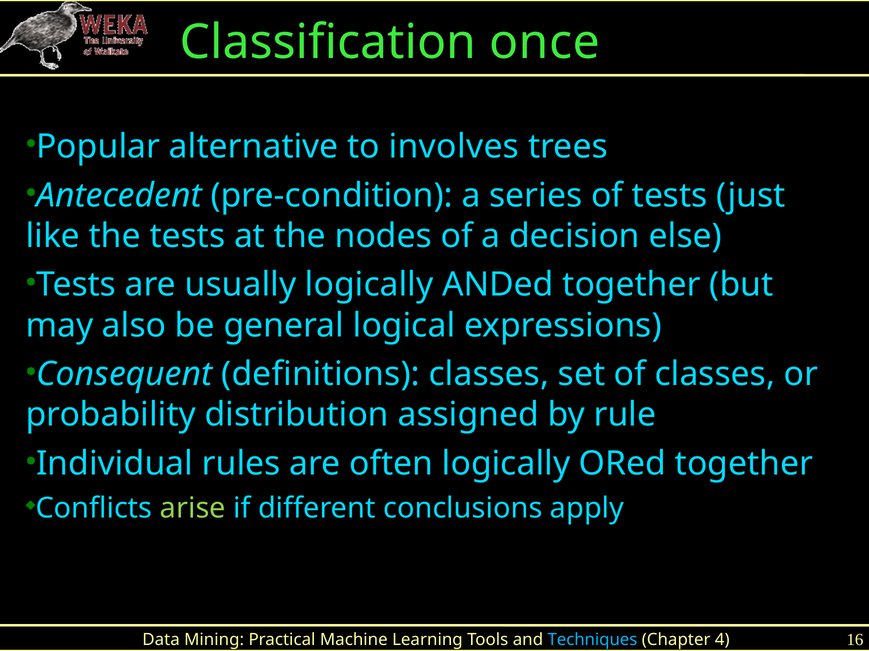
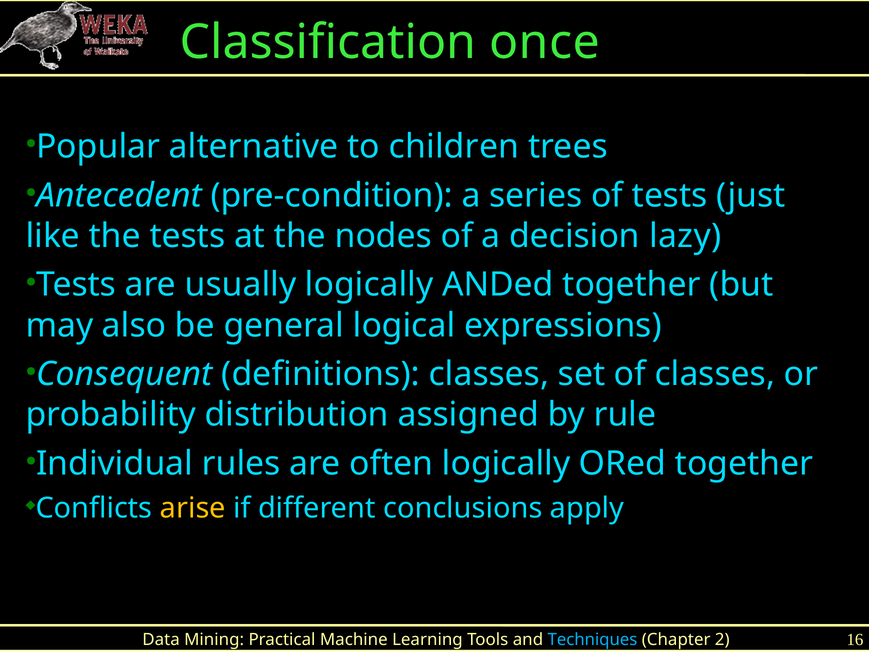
involves: involves -> children (454, 147)
else: else -> lazy (685, 236)
arise colour: light green -> yellow (193, 509)
4: 4 -> 2 (722, 640)
